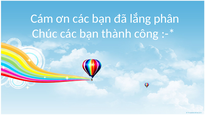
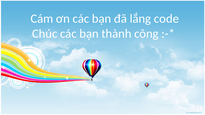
phân: phân -> code (166, 19)
